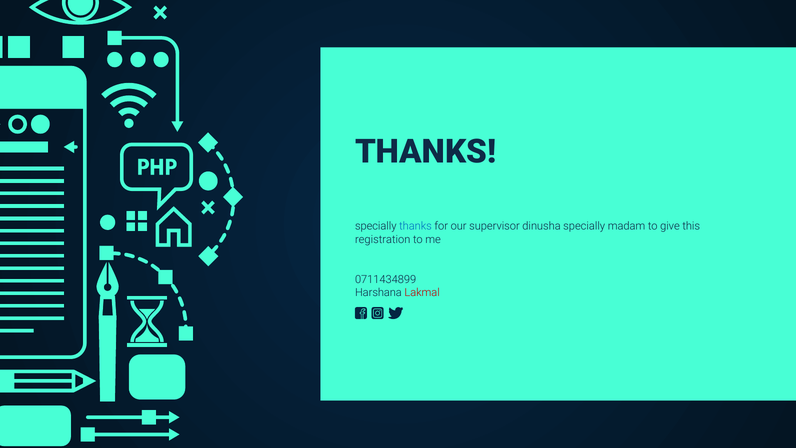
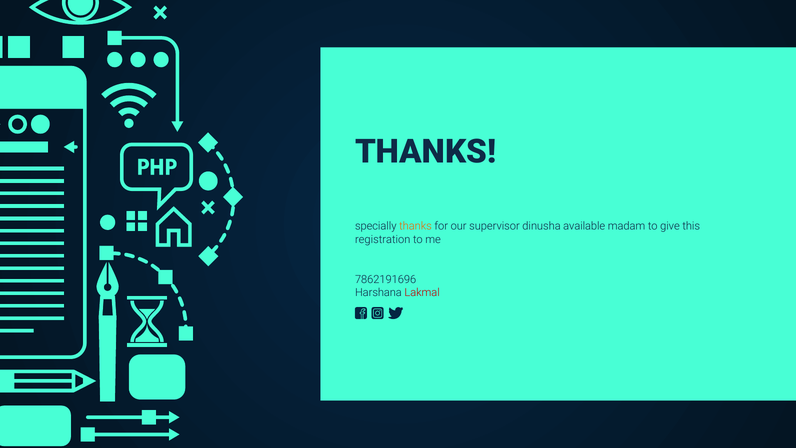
thanks colour: blue -> orange (416, 226)
dinusha specially: specially -> available (584, 226)
0711434899: 0711434899 -> 7862191696 (386, 279)
